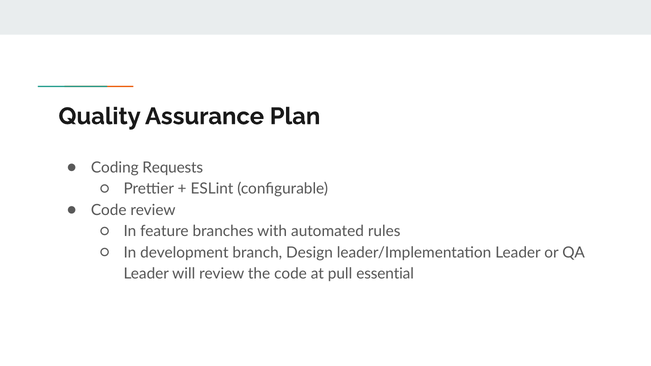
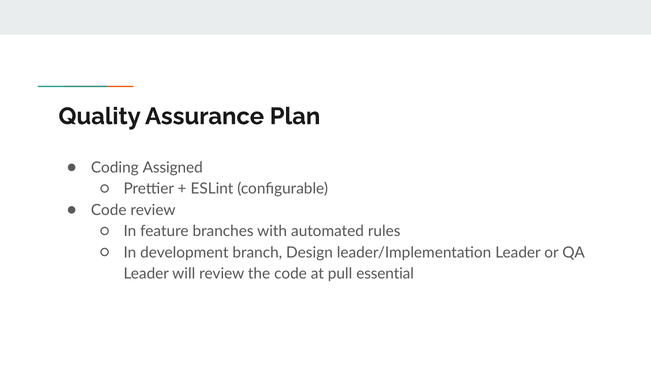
Requests: Requests -> Assigned (173, 168)
